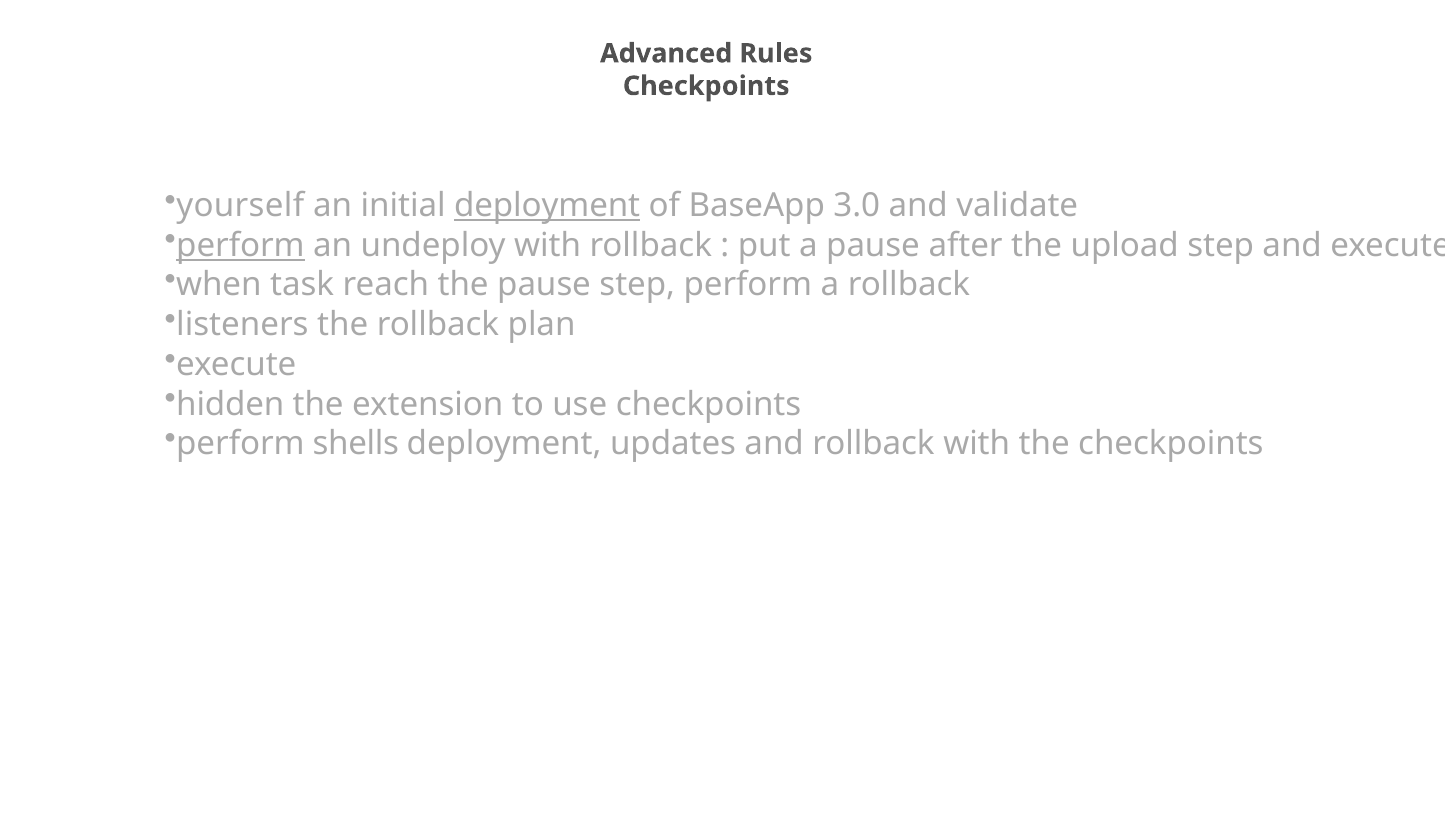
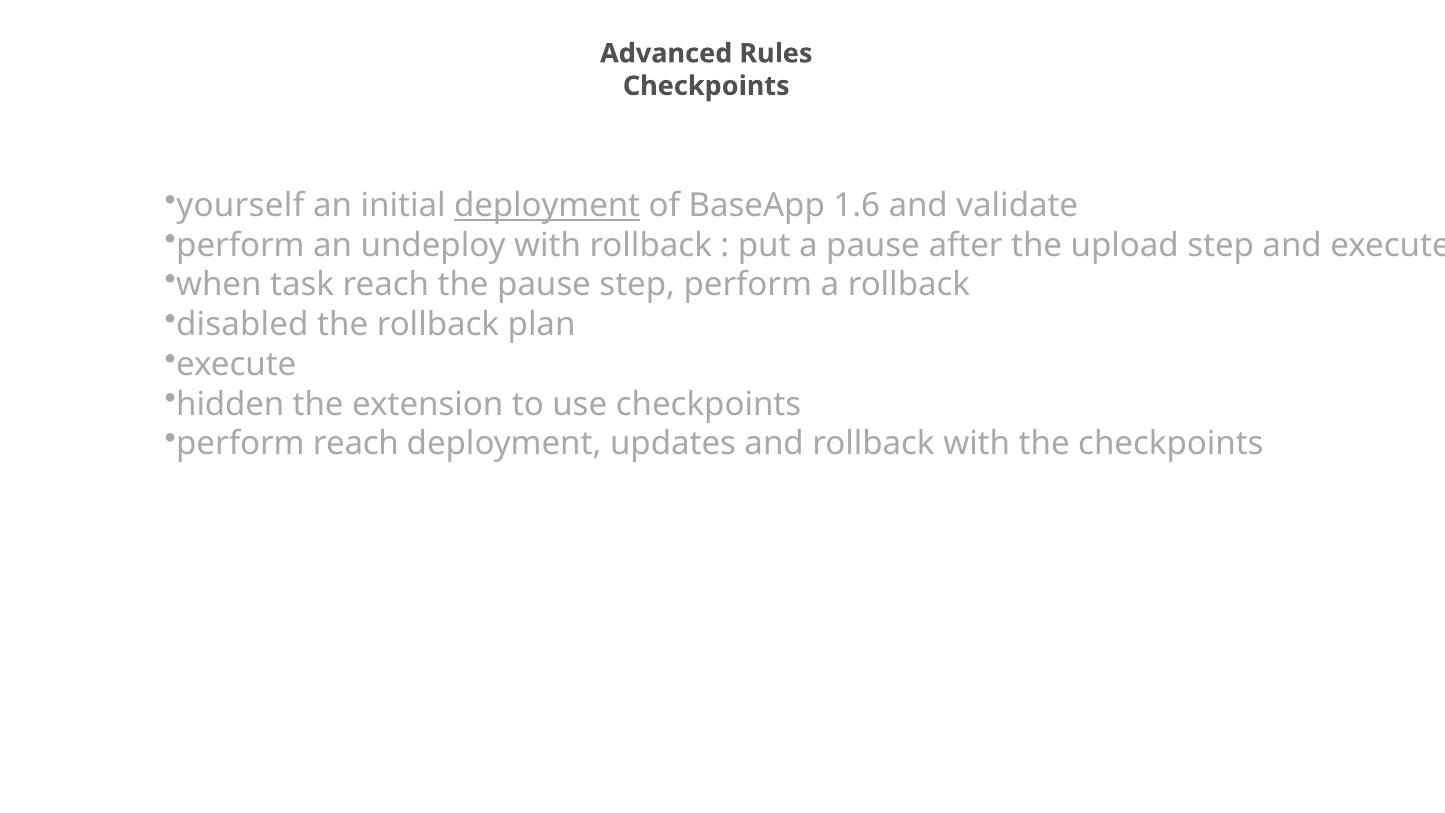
3.0: 3.0 -> 1.6 (857, 206)
perform underline: present -> none (240, 245)
listeners: listeners -> disabled (242, 325)
perform shells: shells -> reach (356, 444)
